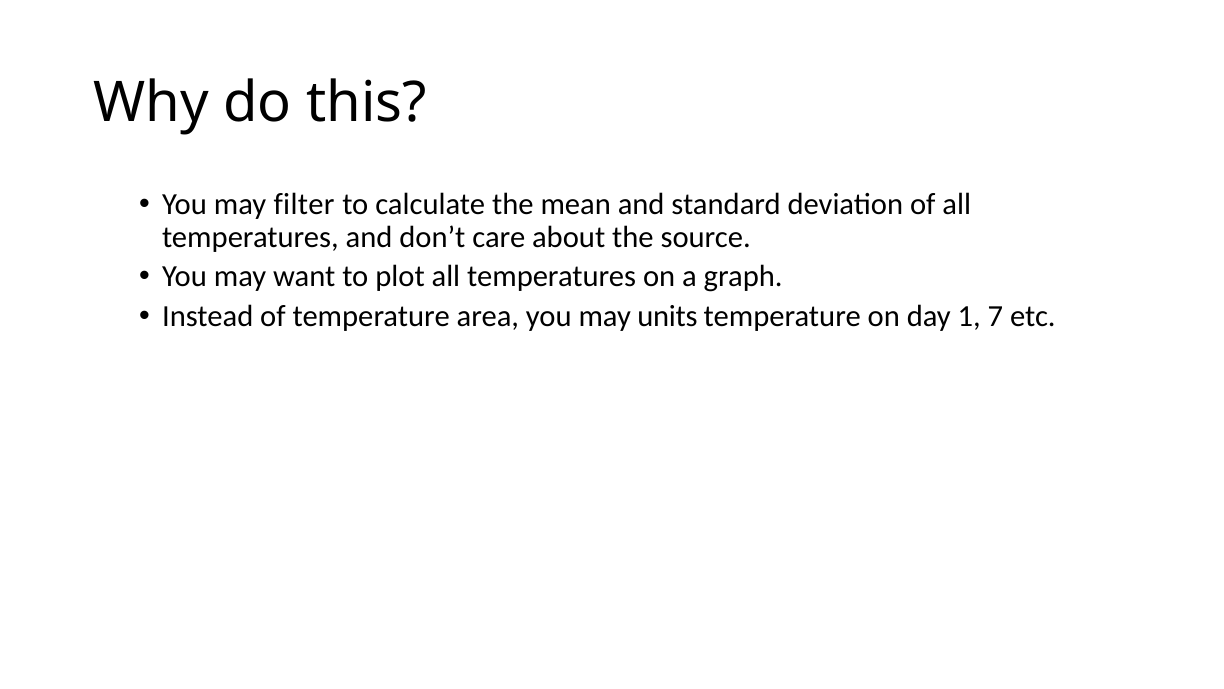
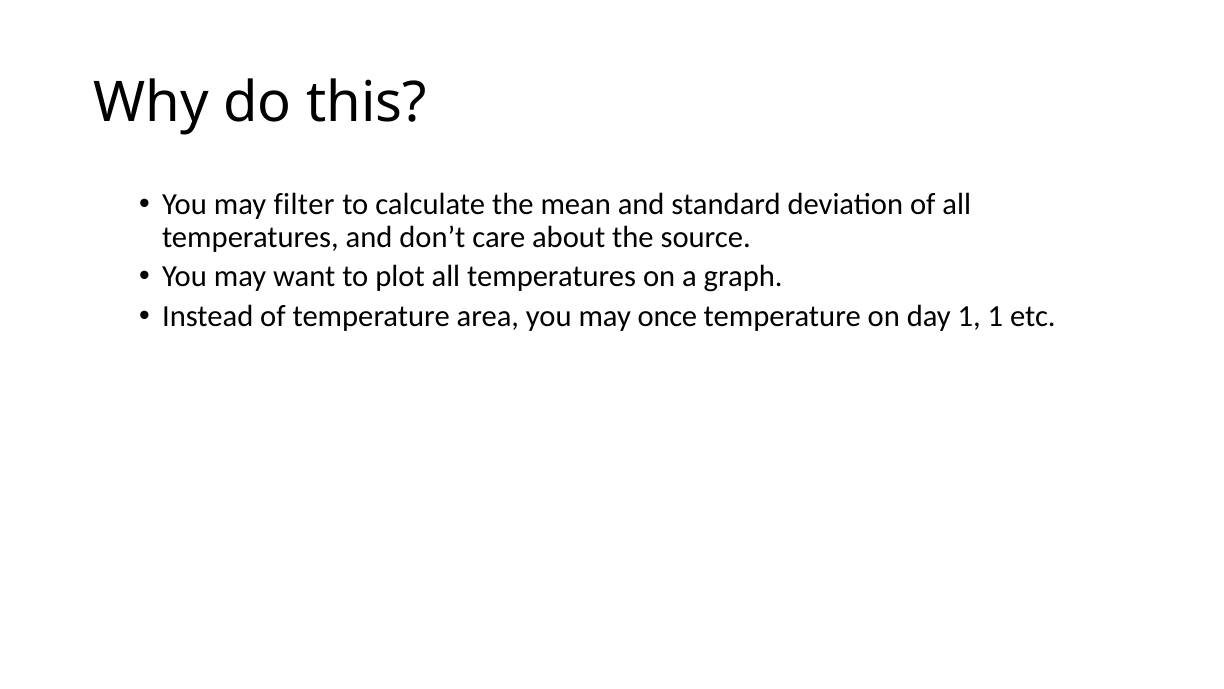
units: units -> once (667, 316)
1 7: 7 -> 1 (995, 316)
